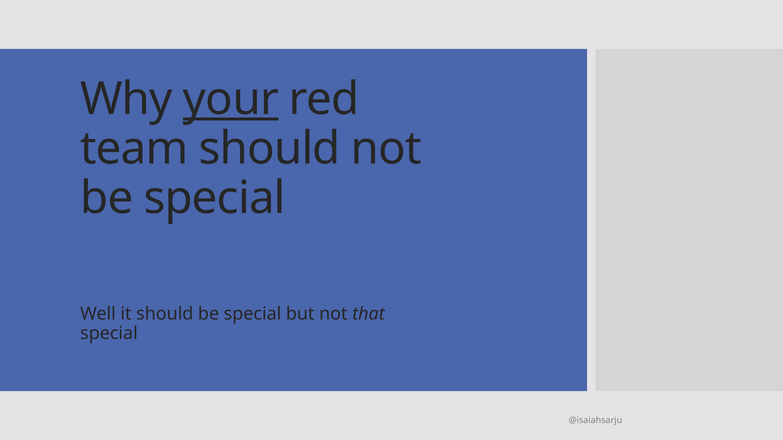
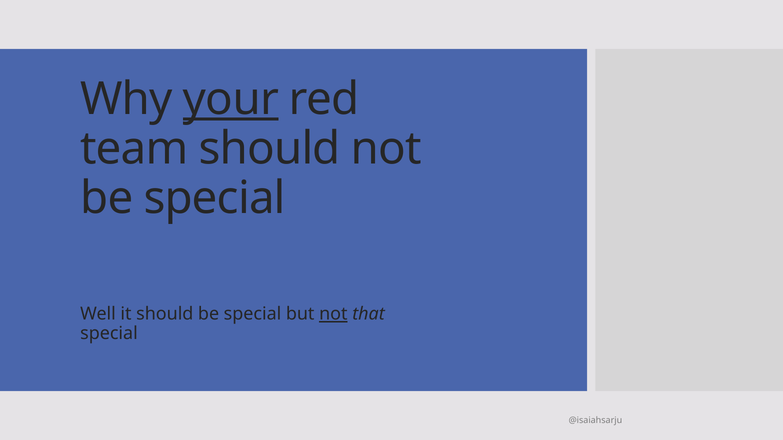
not underline: none -> present (333, 314)
